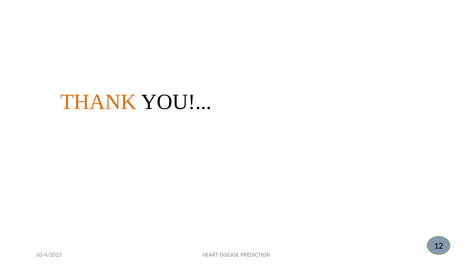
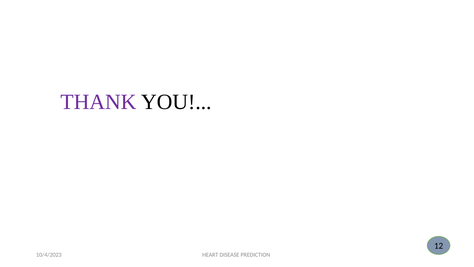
THANK colour: orange -> purple (99, 102)
